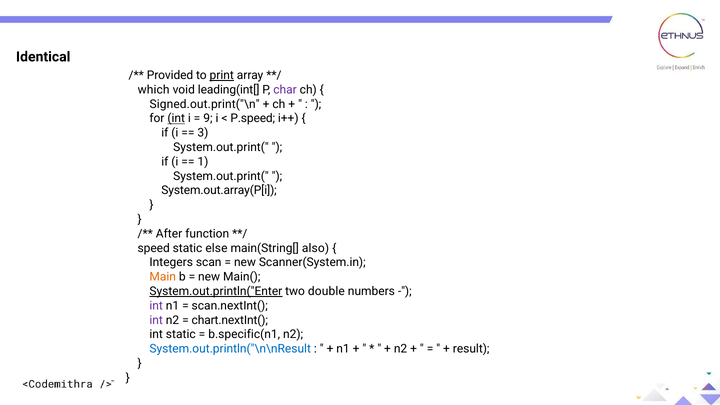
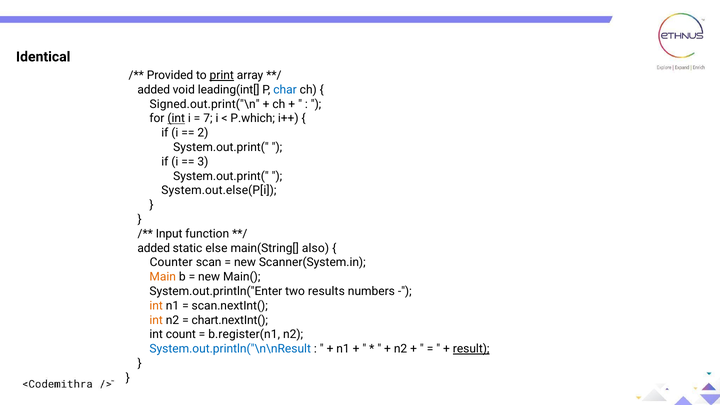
which: which -> added (154, 90)
char colour: purple -> blue (285, 90)
9: 9 -> 7 (208, 118)
P.speed: P.speed -> P.which (253, 118)
3: 3 -> 2 (203, 133)
1: 1 -> 3 (203, 162)
System.out.array(P[i: System.out.array(P[i -> System.out.else(P[i (219, 190)
After: After -> Input (169, 234)
speed: speed -> added (154, 248)
Integers: Integers -> Counter (171, 262)
System.out.println("Enter underline: present -> none (216, 291)
double: double -> results (326, 291)
int colour: purple -> orange (156, 306)
int colour: purple -> orange (156, 320)
int static: static -> count (181, 334)
b.specific(n1: b.specific(n1 -> b.register(n1 (244, 334)
result underline: none -> present (471, 349)
